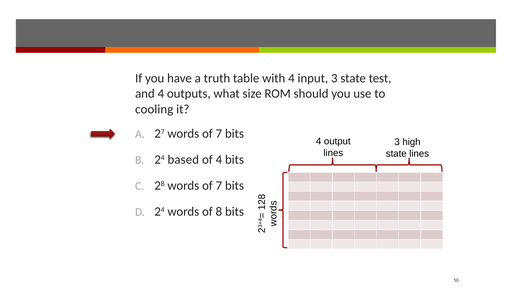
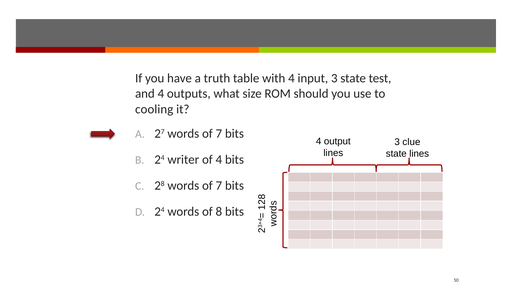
high: high -> clue (411, 142)
based: based -> writer (183, 160)
